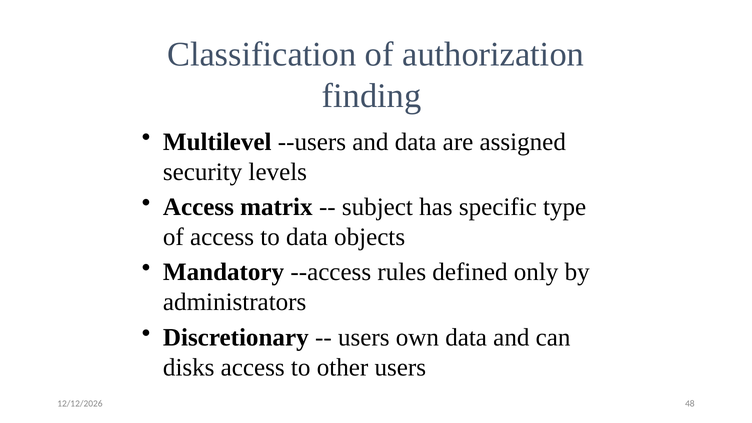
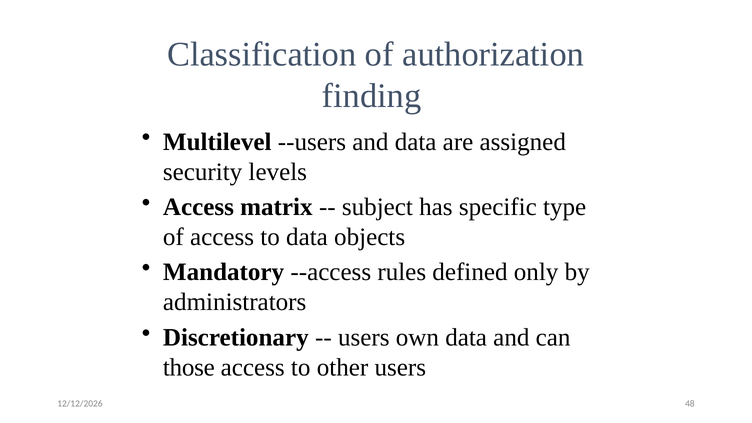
disks: disks -> those (189, 367)
